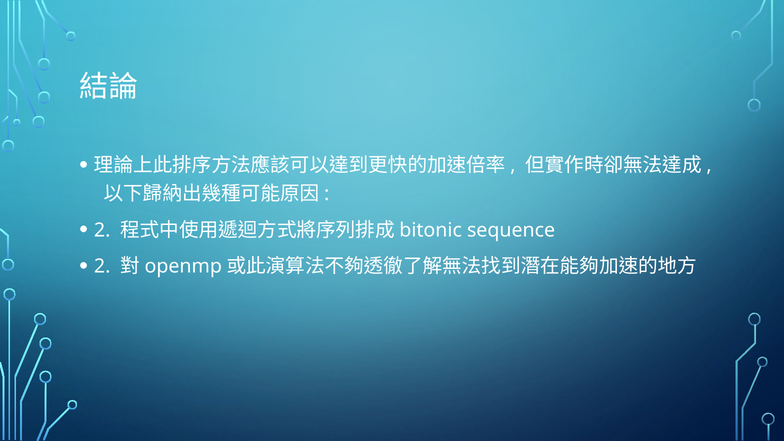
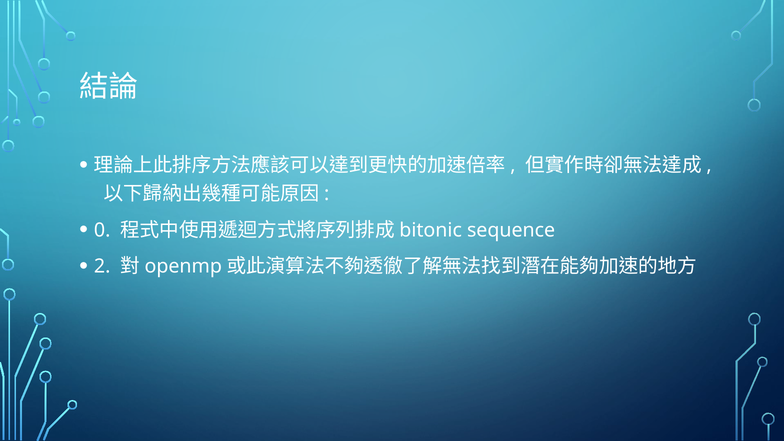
2: 2 -> 0 (102, 230)
